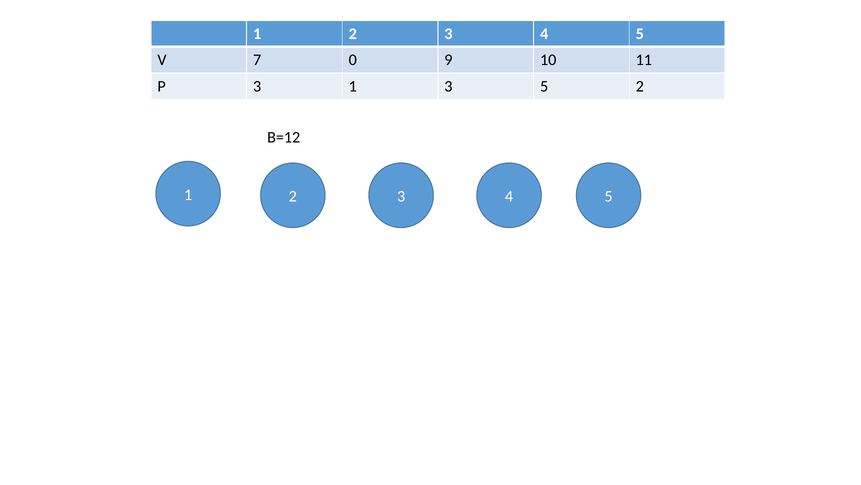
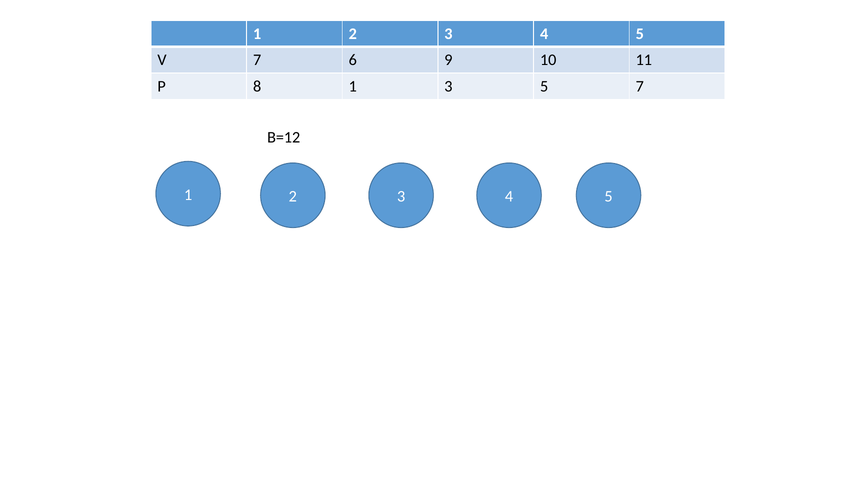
0: 0 -> 6 (353, 60)
P 3: 3 -> 8 (257, 86)
5 2: 2 -> 7 (640, 86)
